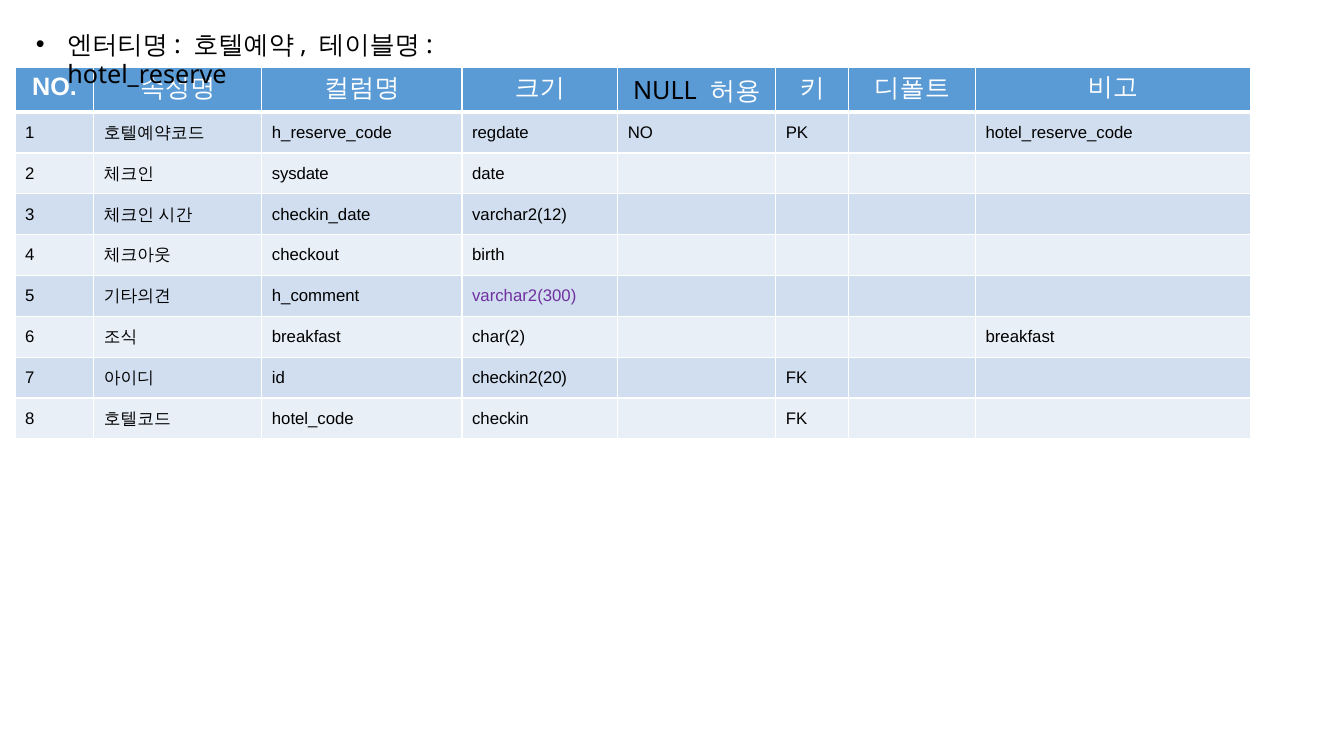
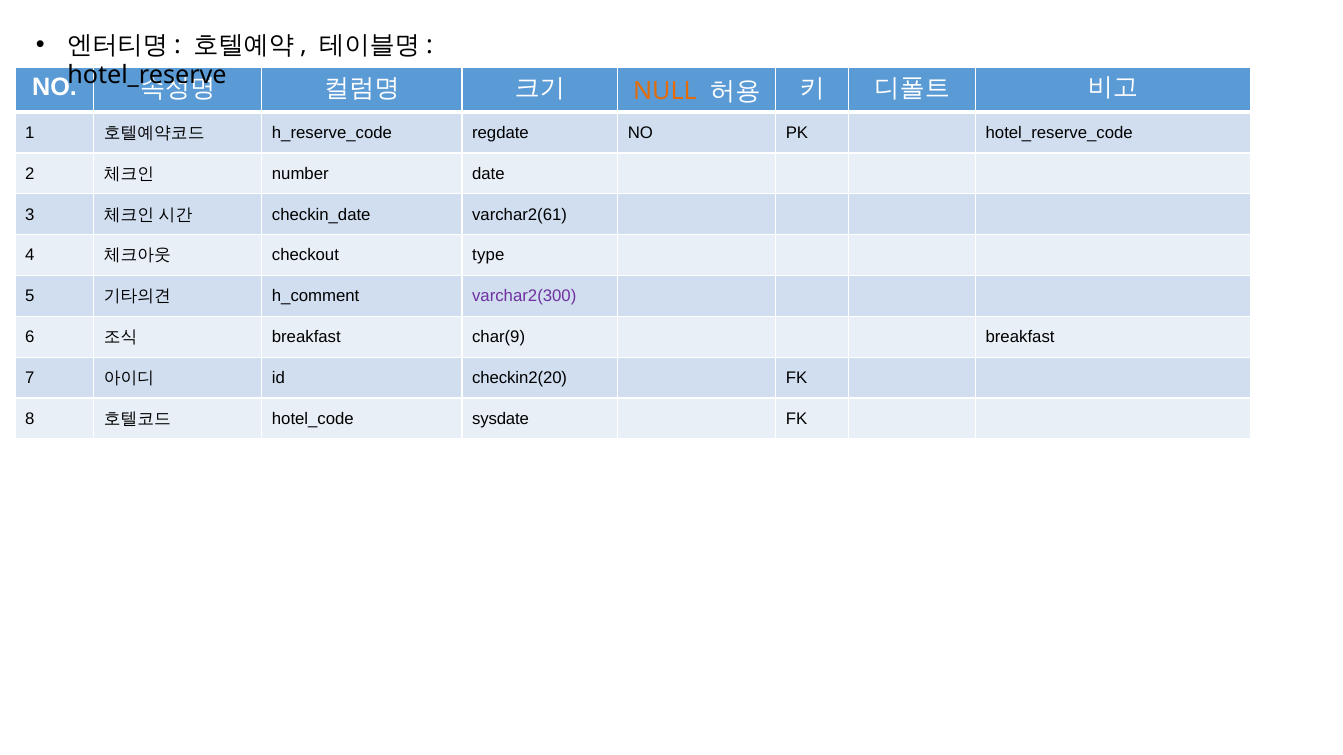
NULL colour: black -> orange (665, 91)
sysdate: sysdate -> number (300, 174)
varchar2(12: varchar2(12 -> varchar2(61 (520, 215)
birth: birth -> type (488, 256)
char(2: char(2 -> char(9 (499, 337)
checkin: checkin -> sysdate (501, 419)
